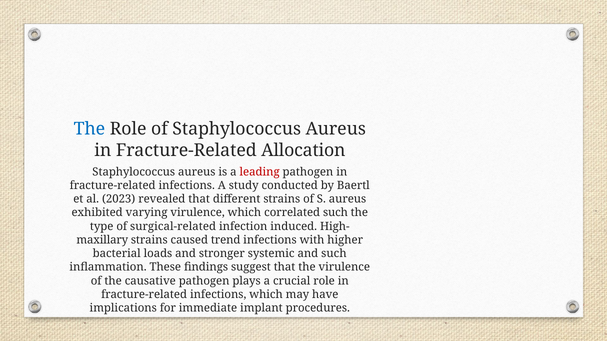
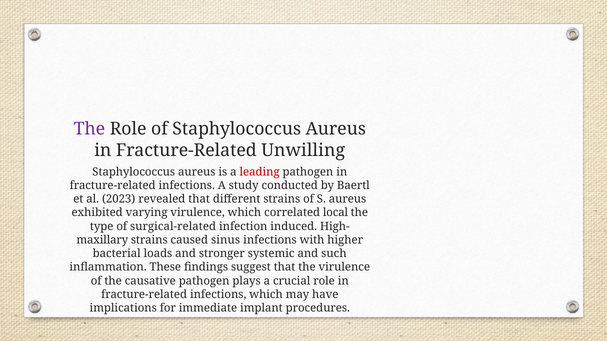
The colour: blue -> purple (89, 129)
Allocation: Allocation -> Unwilling (303, 150)
correlated such: such -> local (335, 213)
trend: trend -> sinus (226, 240)
